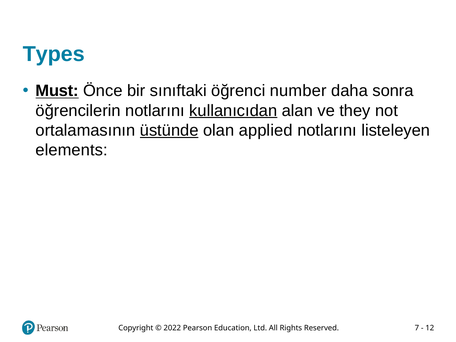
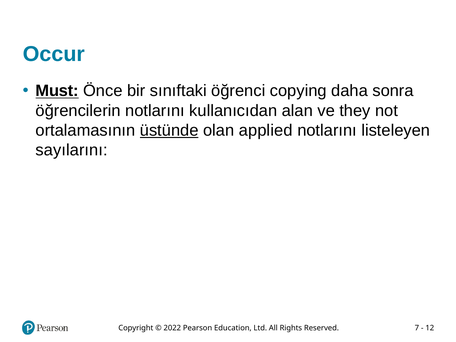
Types: Types -> Occur (54, 54)
number: number -> copying (298, 91)
kullanıcıdan underline: present -> none (233, 111)
elements: elements -> sayılarını (72, 150)
